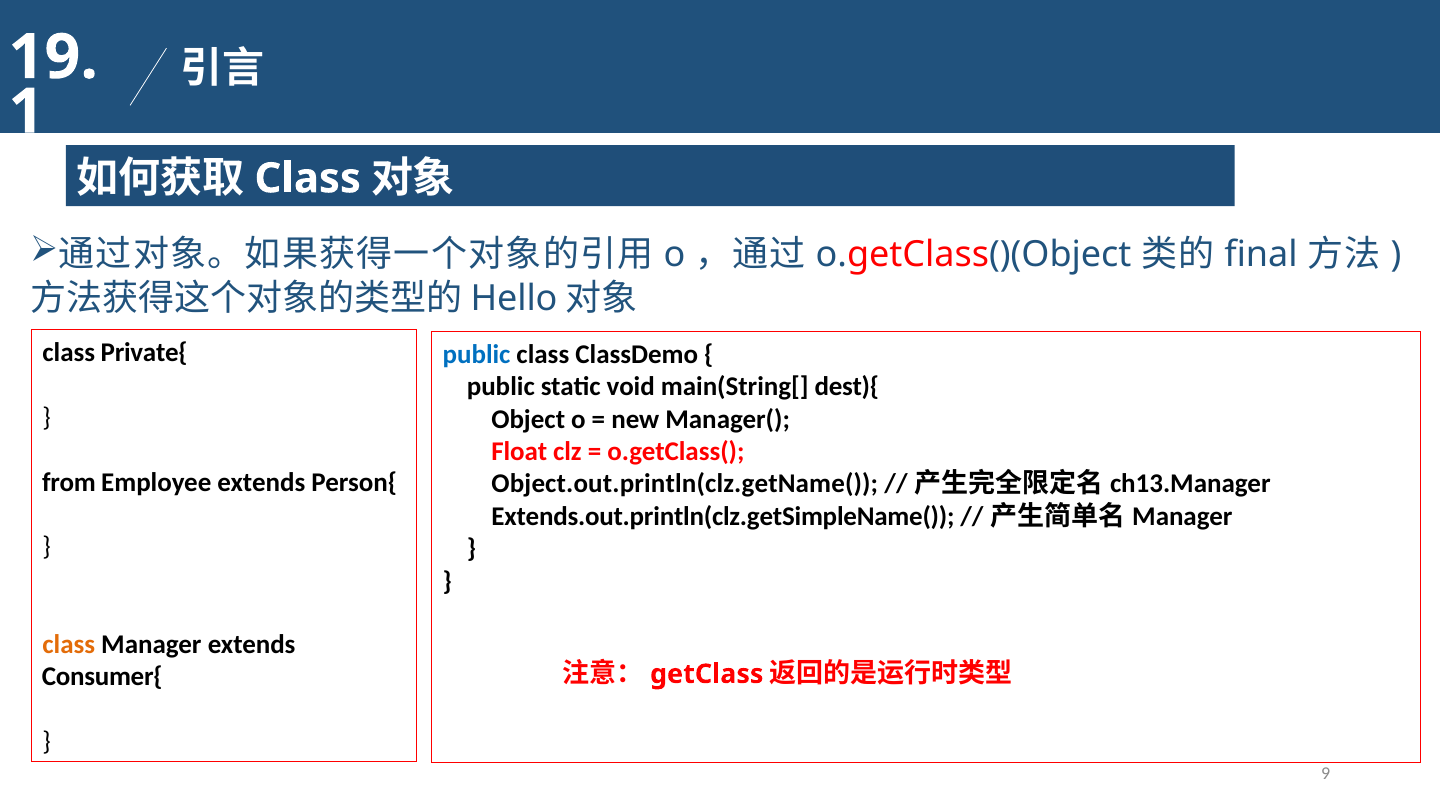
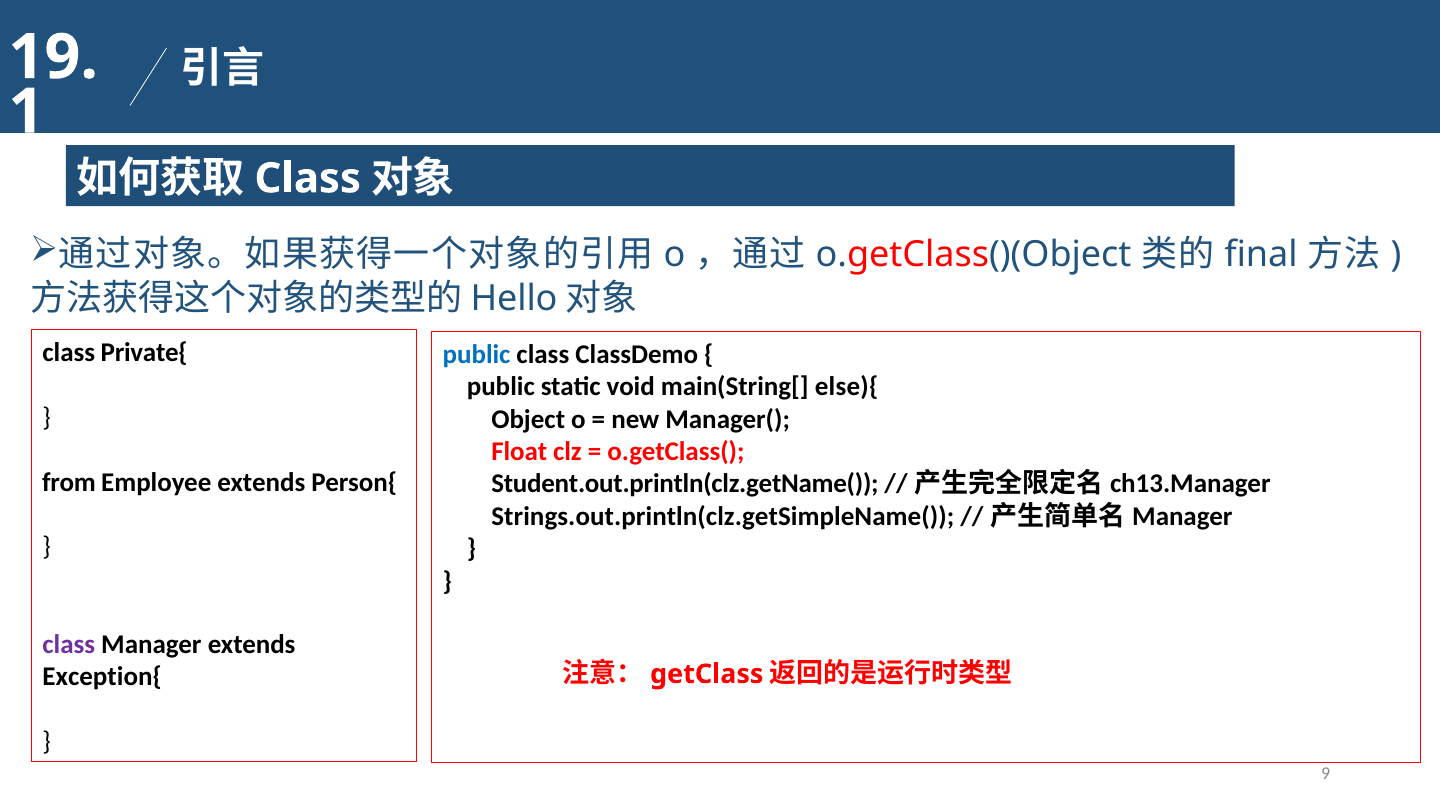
dest){: dest){ -> else){ (847, 387)
Object.out.println(clz.getName(: Object.out.println(clz.getName( -> Student.out.println(clz.getName( (685, 484)
Extends.out.println(clz.getSimpleName(: Extends.out.println(clz.getSimpleName( -> Strings.out.println(clz.getSimpleName( (723, 516)
class colour: orange -> purple (69, 644)
Consumer{: Consumer{ -> Exception{ (102, 677)
